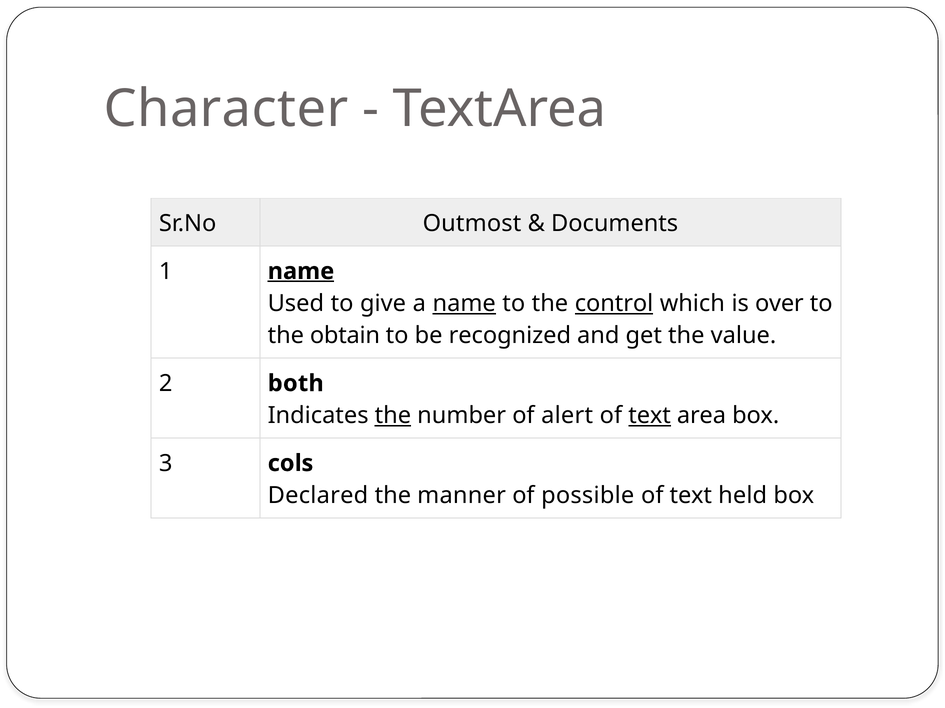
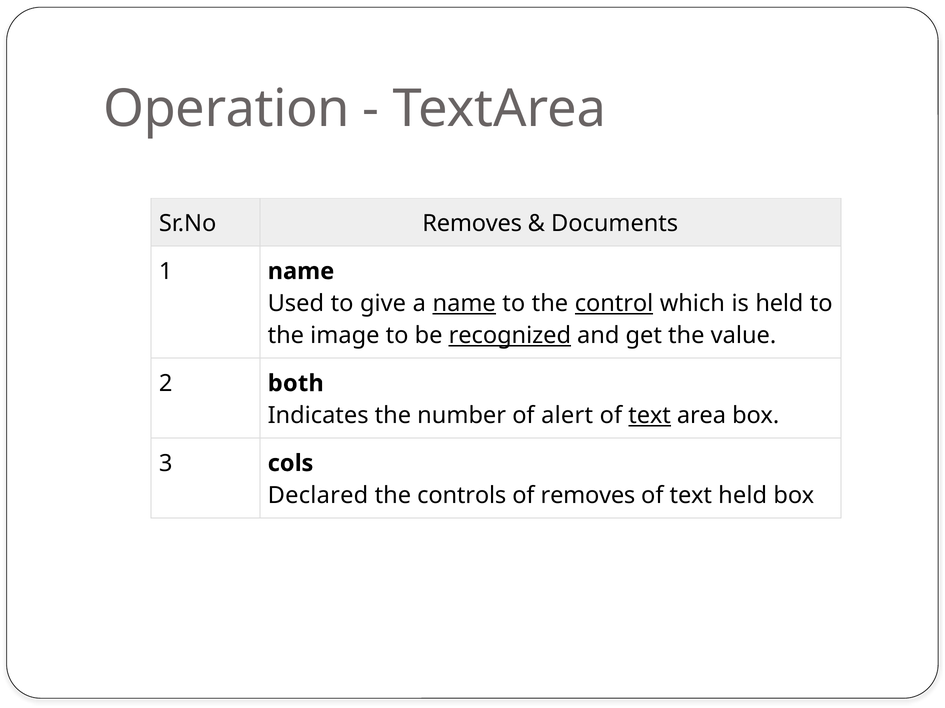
Character: Character -> Operation (226, 109)
Sr.No Outmost: Outmost -> Removes (472, 224)
name underline: present -> none (301, 272)
is over: over -> held (779, 304)
obtain: obtain -> image (345, 336)
recognized underline: none -> present (510, 336)
the underline: present -> none (393, 416)
manner: manner -> controls (462, 496)
of possible: possible -> removes (588, 496)
